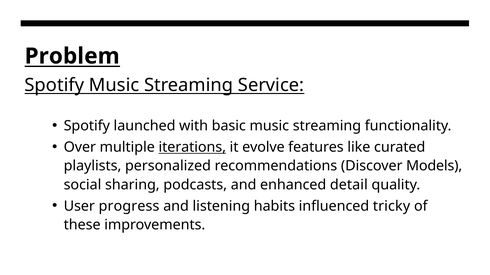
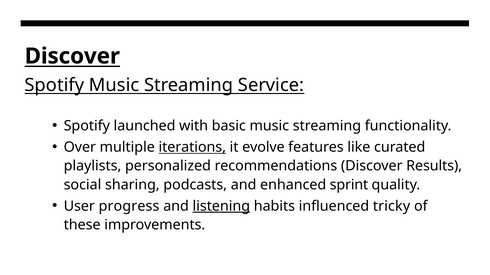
Problem: Problem -> Discover (72, 56)
Models: Models -> Results (434, 166)
detail: detail -> sprint (349, 185)
listening underline: none -> present (221, 207)
